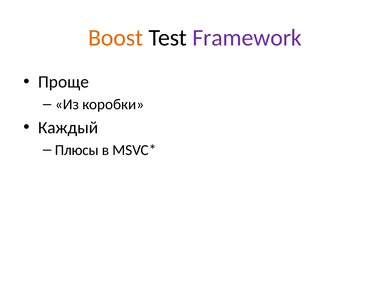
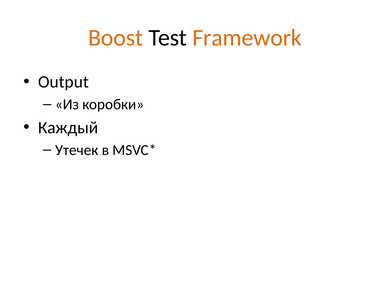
Framework colour: purple -> orange (247, 38)
Проще: Проще -> Output (63, 82)
Плюсы: Плюсы -> Утечек (77, 150)
